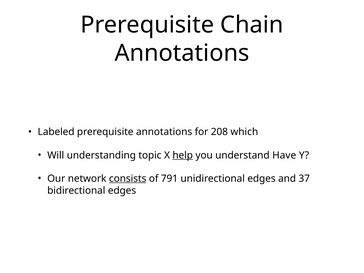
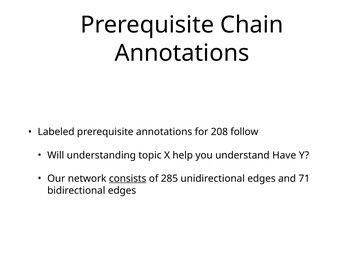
which: which -> follow (244, 132)
help underline: present -> none (183, 155)
791: 791 -> 285 (169, 179)
37: 37 -> 71 (304, 179)
